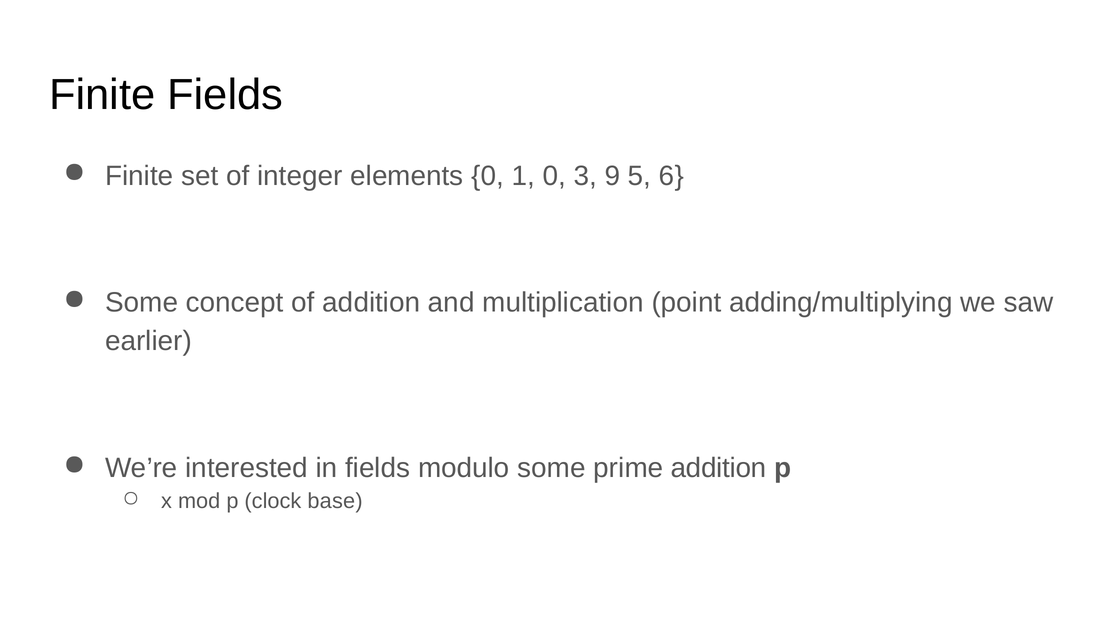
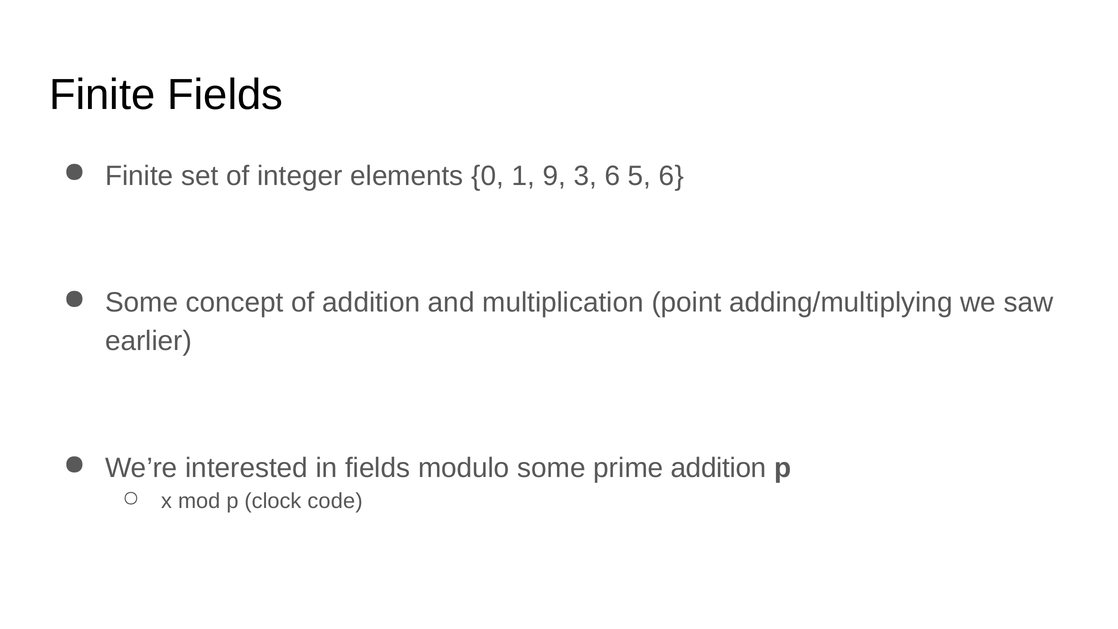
1 0: 0 -> 9 (554, 176)
3 9: 9 -> 6 (612, 176)
base: base -> code (335, 501)
